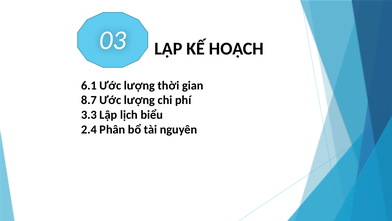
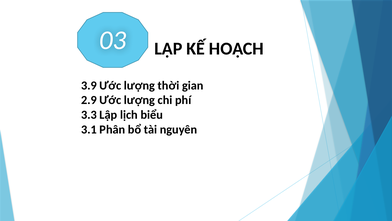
6.1: 6.1 -> 3.9 (89, 85)
8.7: 8.7 -> 2.9 (89, 100)
2.4: 2.4 -> 3.1 (89, 129)
